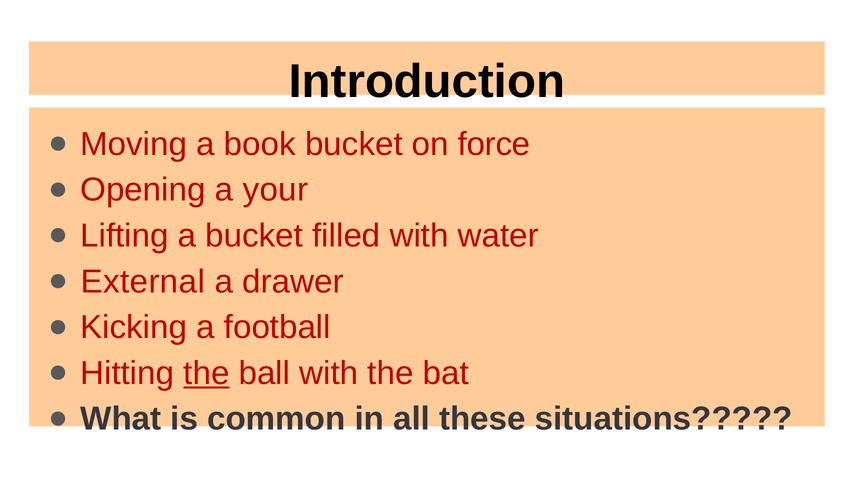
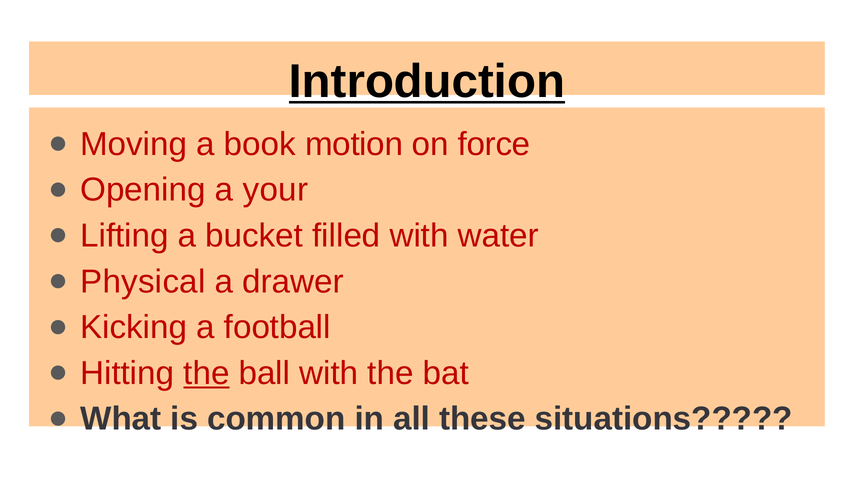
Introduction underline: none -> present (427, 82)
book bucket: bucket -> motion (354, 144)
External: External -> Physical (143, 282)
